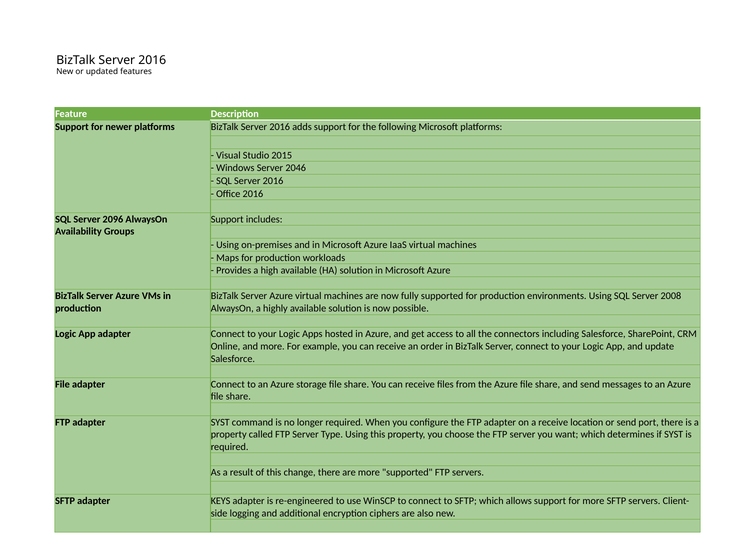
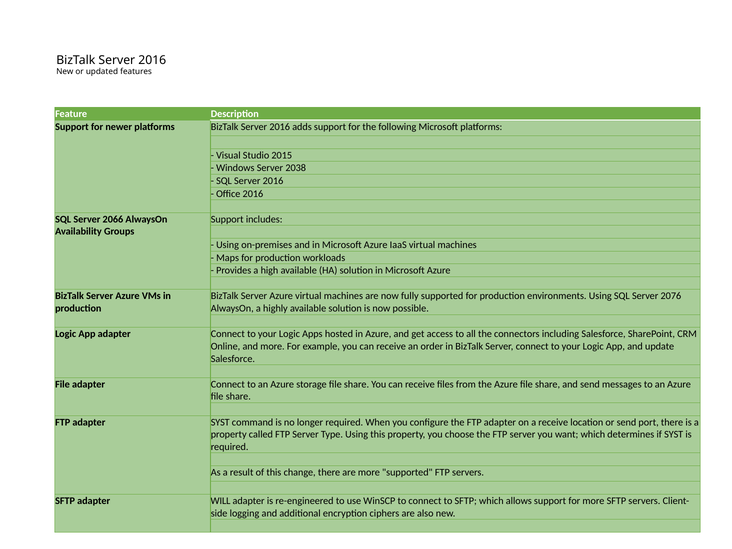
2046: 2046 -> 2038 (296, 168)
2096: 2096 -> 2066 (113, 219)
2008: 2008 -> 2076 (671, 296)
KEYS: KEYS -> WILL (221, 501)
